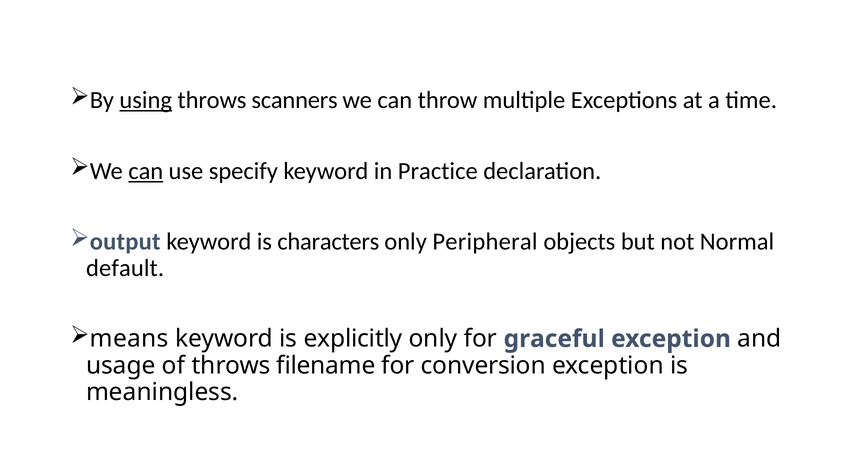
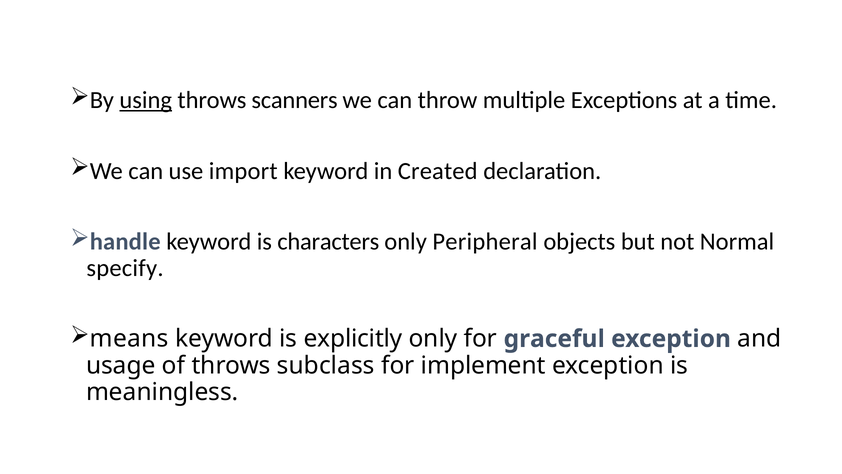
can underline: present -> none (146, 171)
specify: specify -> import (243, 171)
Practice: Practice -> Created (438, 171)
output: output -> handle (125, 241)
default: default -> specify (125, 268)
filename: filename -> subclass (326, 365)
conversion: conversion -> implement (483, 365)
